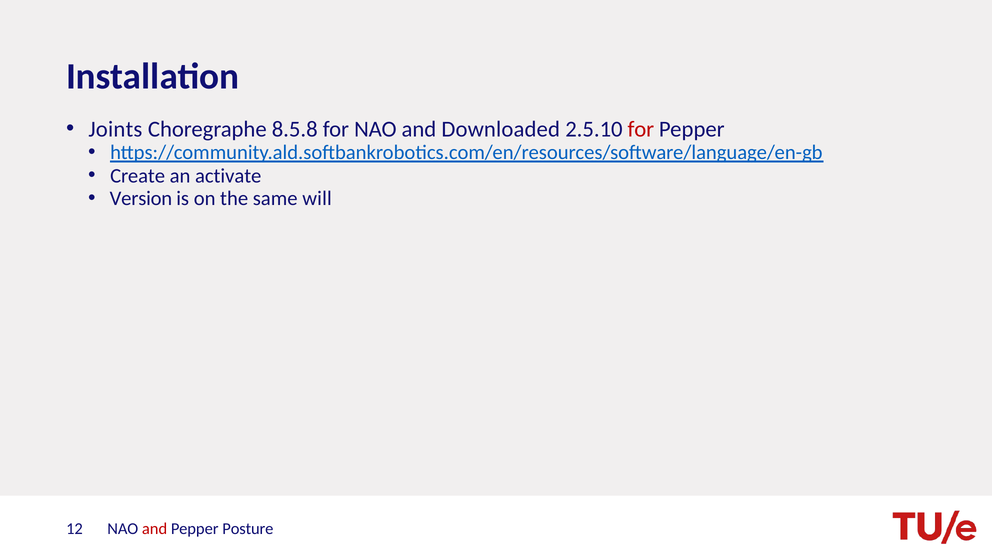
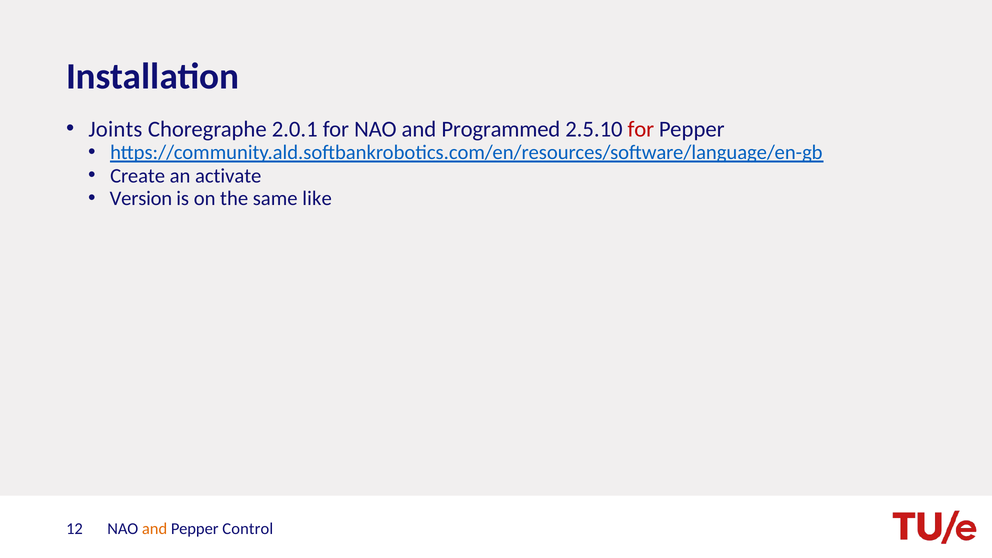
8.5.8: 8.5.8 -> 2.0.1 (295, 129)
Downloaded: Downloaded -> Programmed (501, 129)
will: will -> like (317, 198)
and colour: red -> orange (155, 529)
Posture: Posture -> Control (248, 529)
